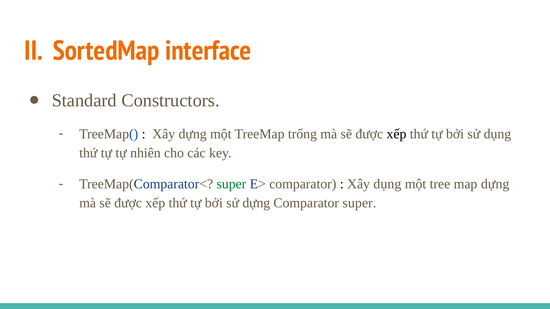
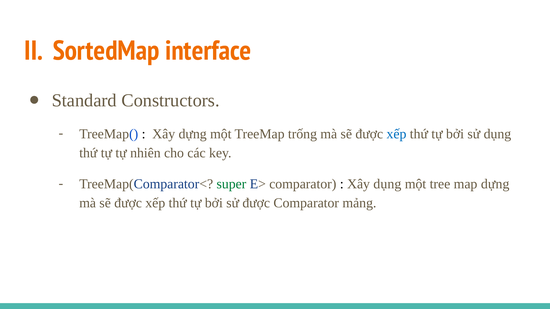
xếp colour: black -> blue (396, 134)
sử dựng: dựng -> được (256, 203)
Comparator super: super -> mảng (359, 203)
